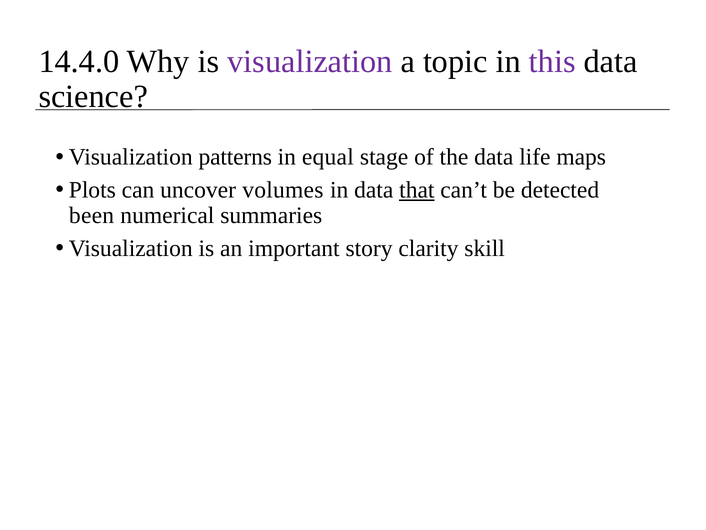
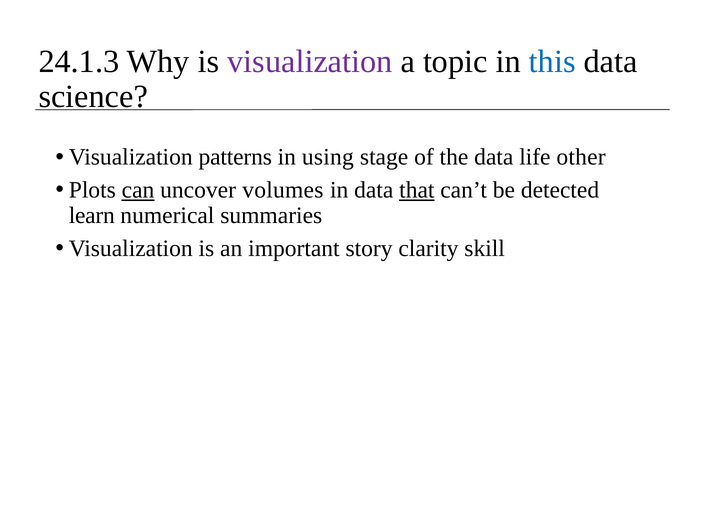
14.4.0: 14.4.0 -> 24.1.3 (79, 62)
this colour: purple -> blue (552, 62)
equal: equal -> using (328, 157)
maps: maps -> other (581, 157)
can underline: none -> present (138, 190)
been: been -> learn (92, 215)
